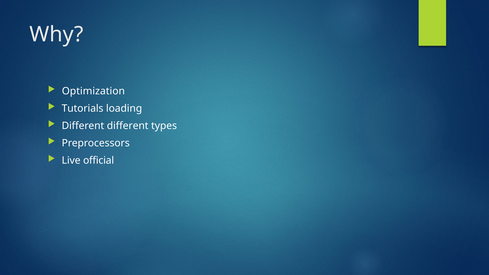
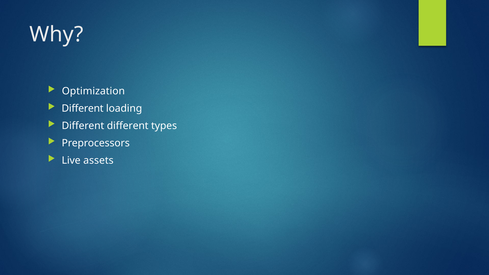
Tutorials: Tutorials -> Different (83, 108)
official: official -> assets (98, 160)
